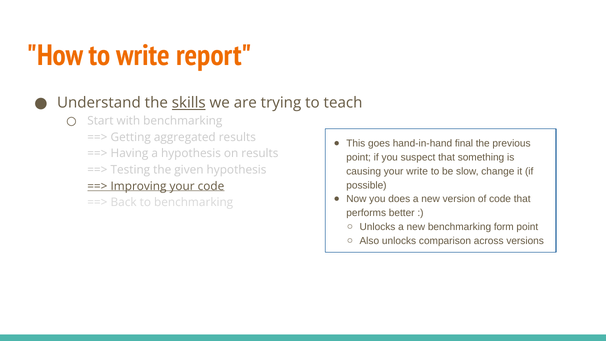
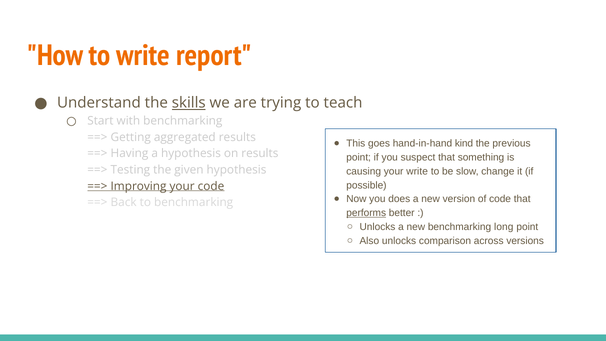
final: final -> kind (464, 143)
performs underline: none -> present (366, 213)
form: form -> long (504, 227)
